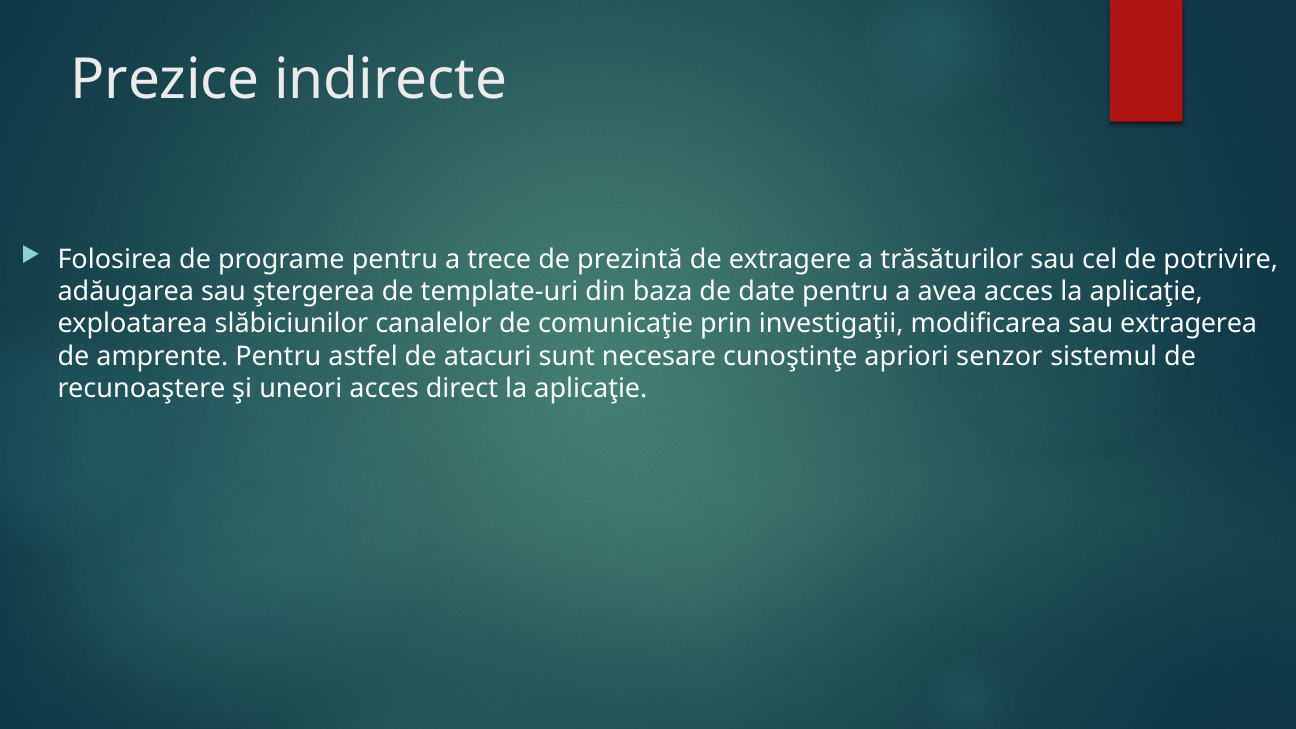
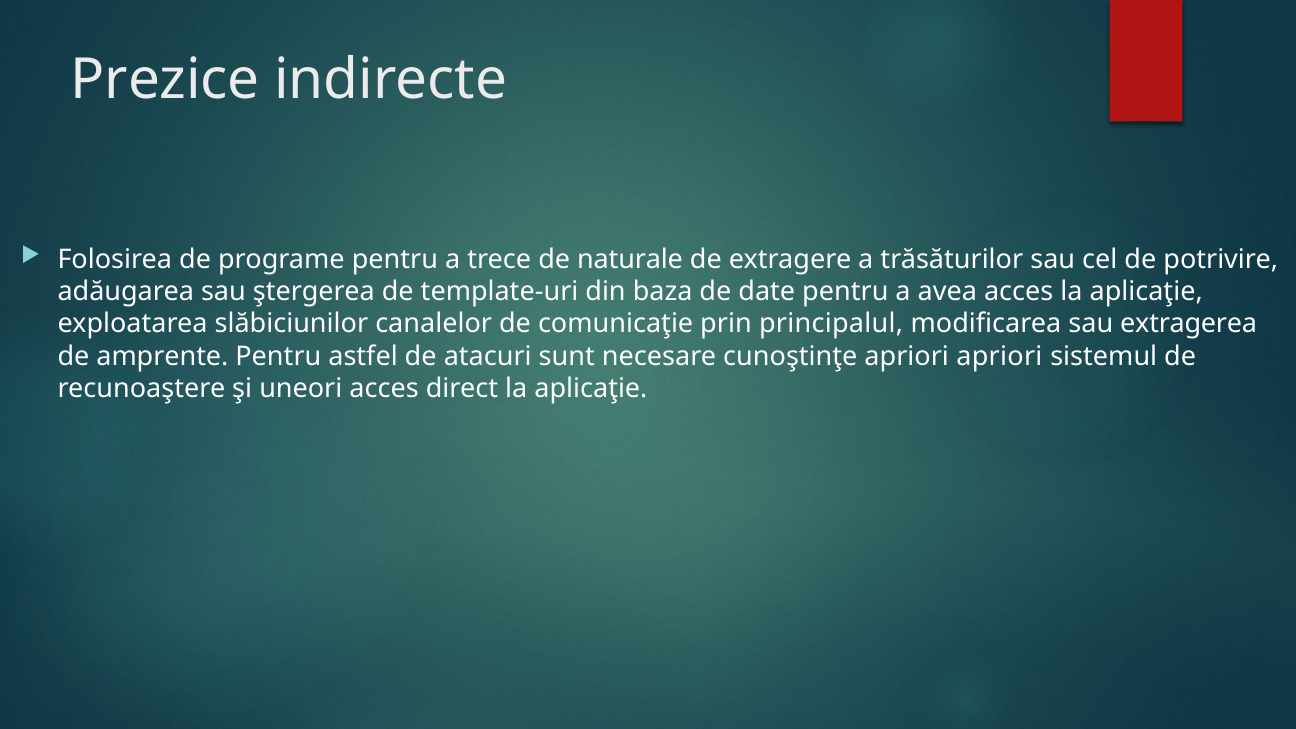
prezintă: prezintă -> naturale (630, 259)
investigaţii: investigaţii -> principalul (831, 324)
apriori senzor: senzor -> apriori (999, 356)
